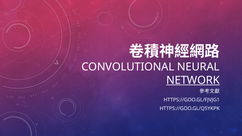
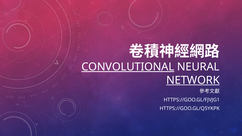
CONVOLUTIONAL underline: none -> present (128, 67)
